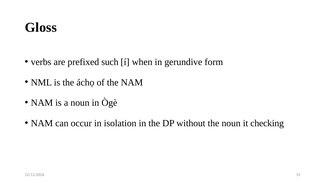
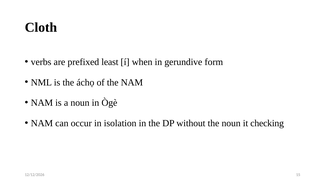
Gloss: Gloss -> Cloth (41, 27)
such: such -> least (110, 62)
